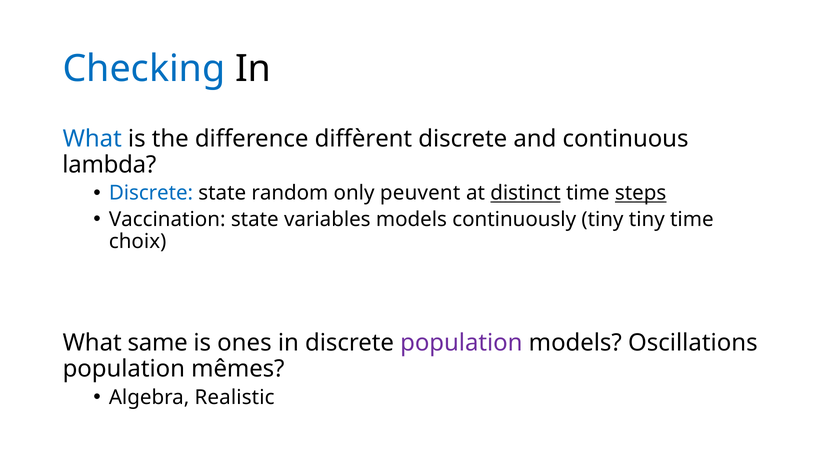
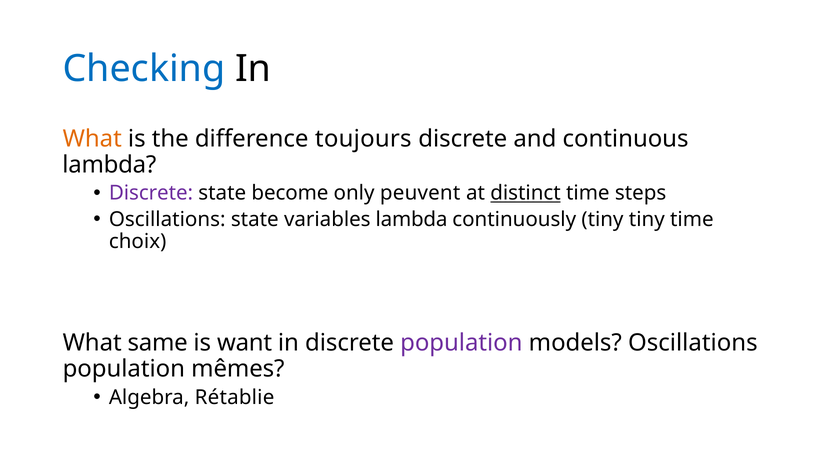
What colour: blue -> orange (92, 139)
diffèrent: diffèrent -> toujours (363, 139)
Discrete colour: blue -> purple (151, 193)
random: random -> become (290, 193)
steps underline: present -> none (641, 193)
Vaccination: Vaccination -> Oscillations (167, 220)
variables models: models -> lambda (412, 220)
ones: ones -> want (245, 343)
Realistic: Realistic -> Rétablie (235, 398)
